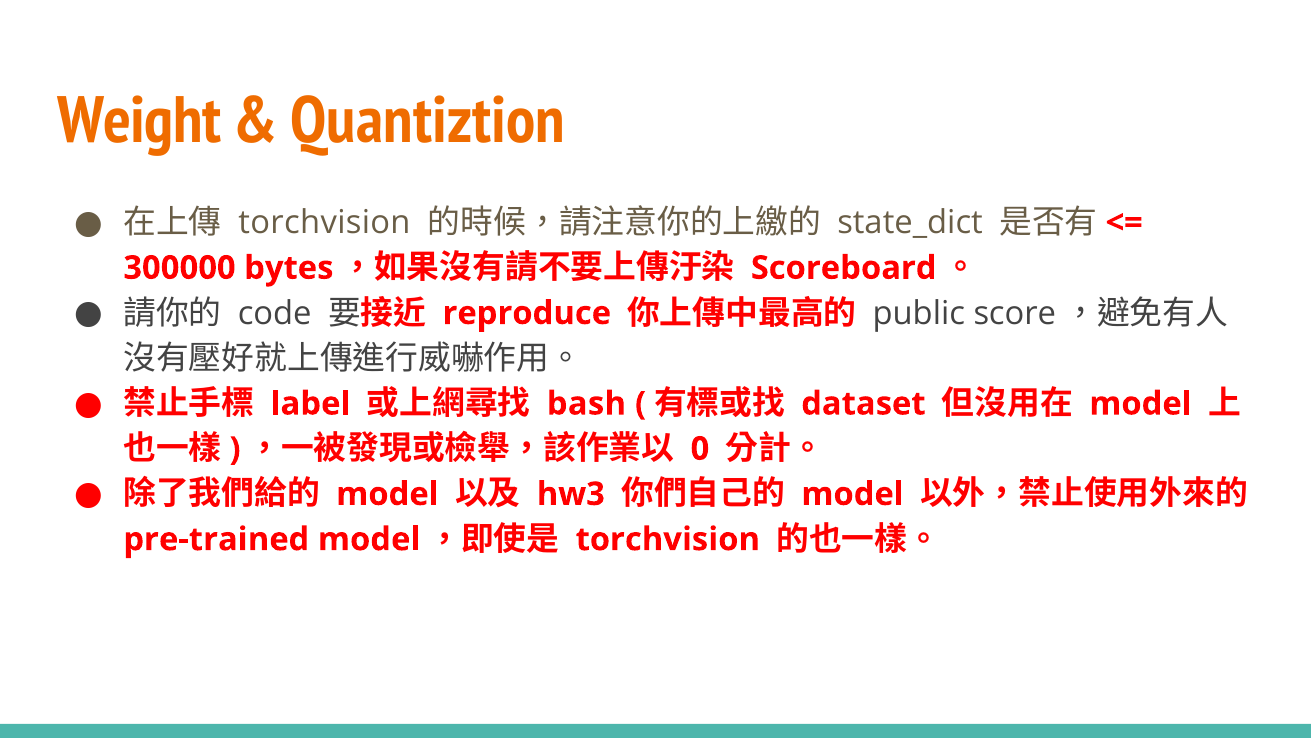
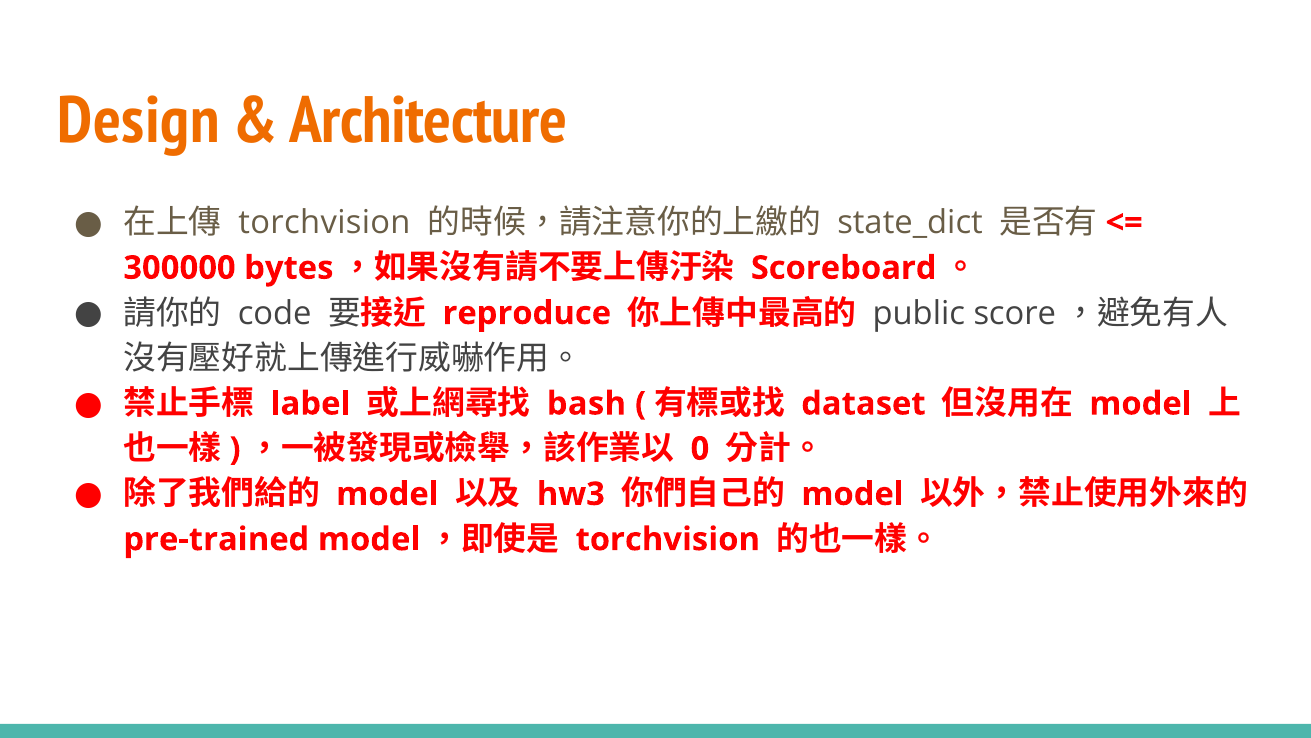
Weight: Weight -> Design (139, 121)
Quantiztion: Quantiztion -> Architecture (428, 121)
